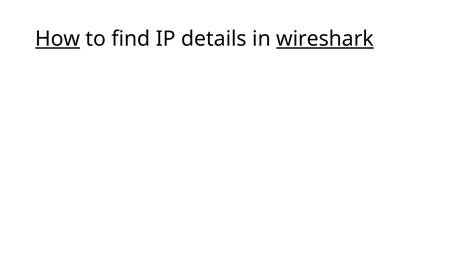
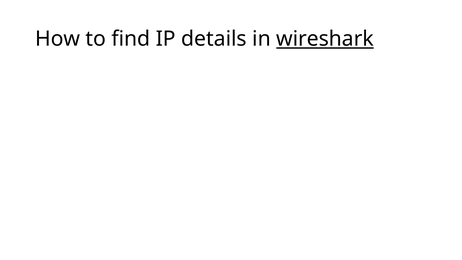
How underline: present -> none (58, 39)
